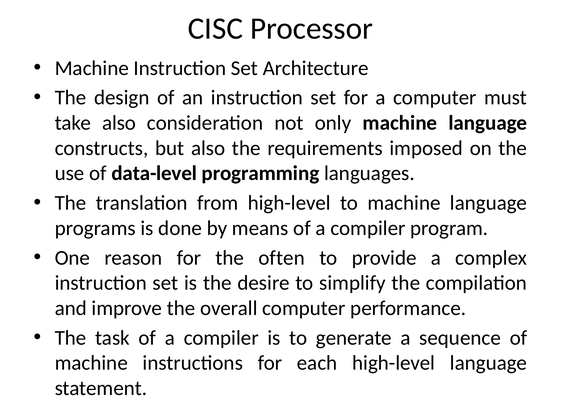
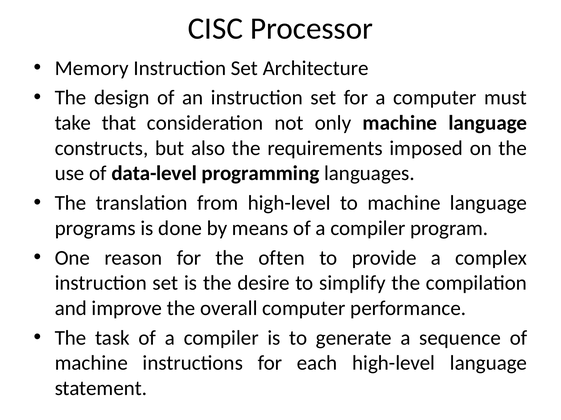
Machine: Machine -> Memory (92, 68)
take also: also -> that (119, 123)
